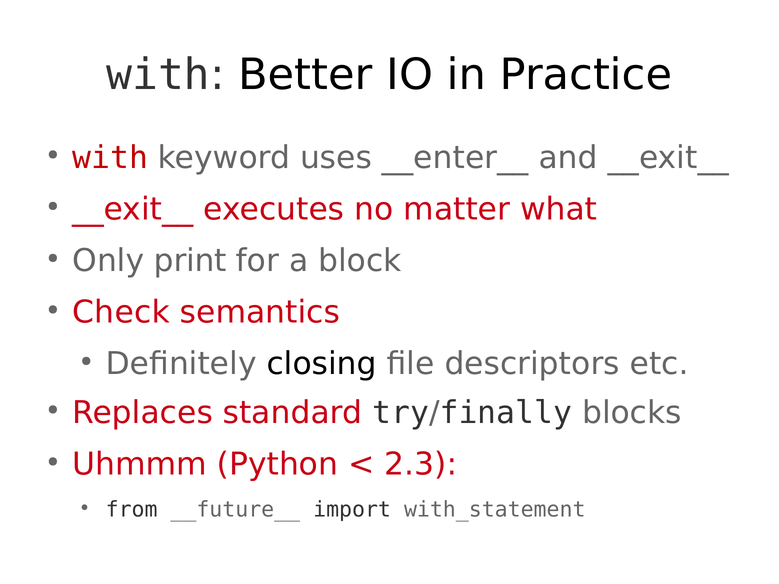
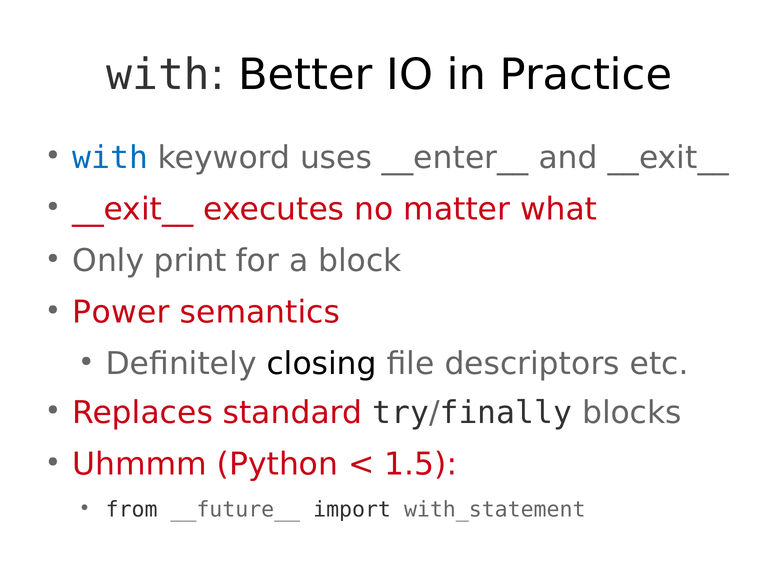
with colour: red -> blue (110, 158)
Check: Check -> Power (121, 313)
2.3: 2.3 -> 1.5 (421, 465)
